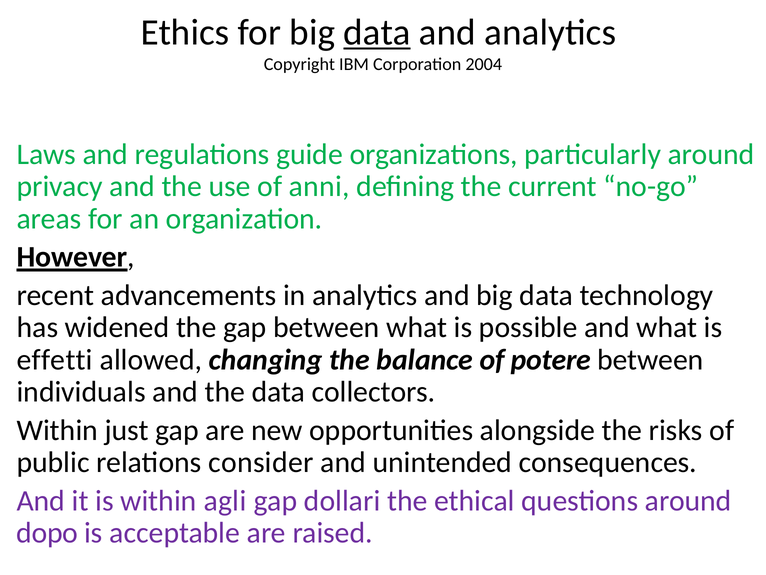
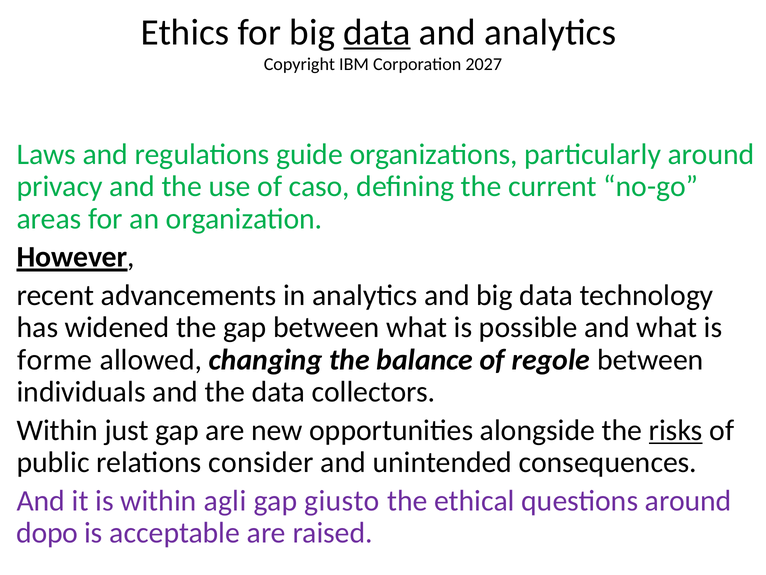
2004: 2004 -> 2027 (484, 64)
anni: anni -> caso (319, 186)
effetti: effetti -> forme (55, 360)
potere: potere -> regole (551, 360)
risks underline: none -> present (676, 430)
dollari: dollari -> giusto (342, 500)
